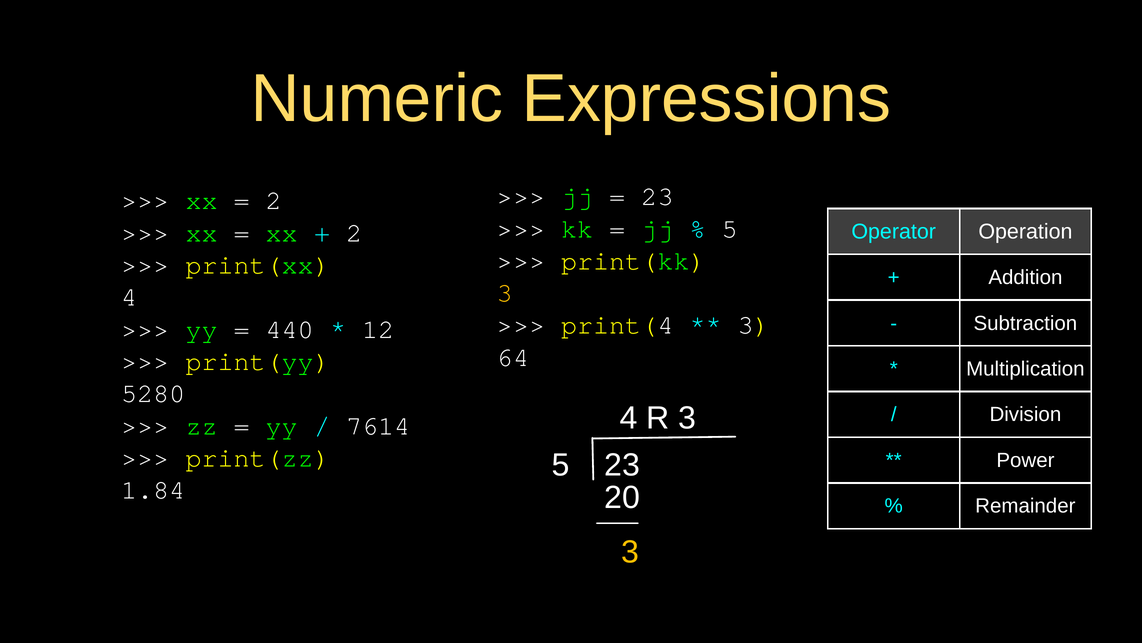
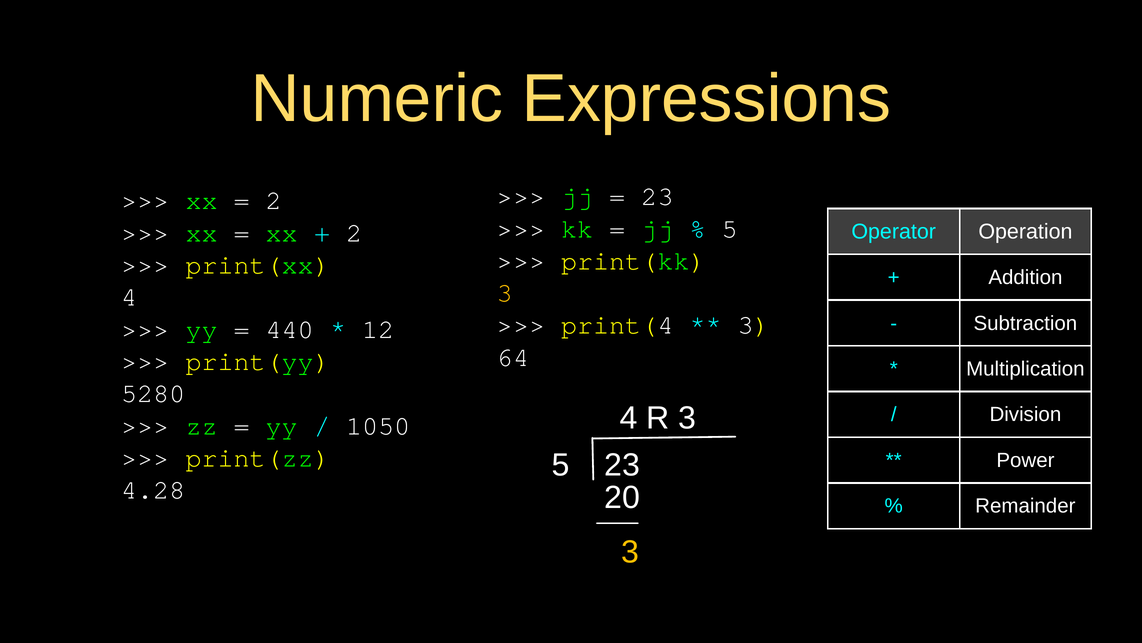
7614: 7614 -> 1050 (378, 425)
1.84: 1.84 -> 4.28 (153, 490)
